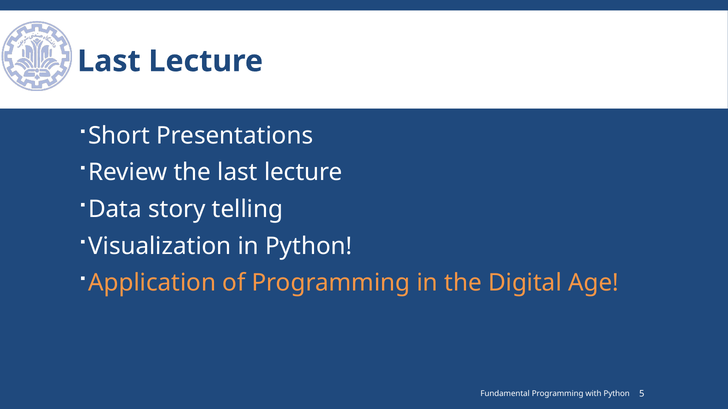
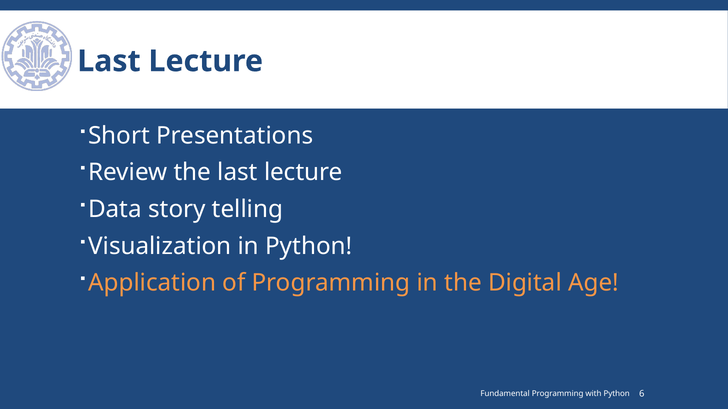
5: 5 -> 6 (642, 394)
